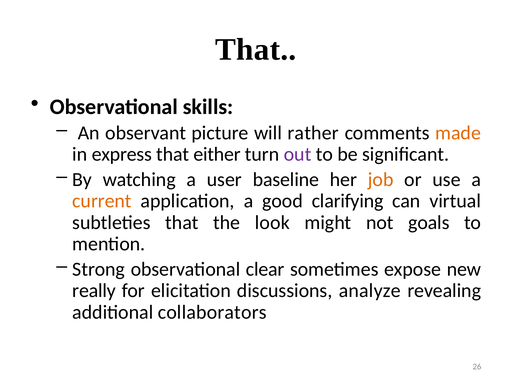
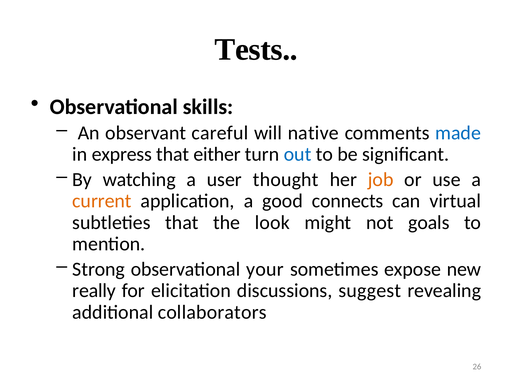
That: That -> Tests (256, 50)
picture: picture -> careful (220, 133)
rather: rather -> native (313, 133)
made colour: orange -> blue (458, 133)
out colour: purple -> blue (298, 154)
baseline: baseline -> thought (286, 180)
clarifying: clarifying -> connects (348, 201)
clear: clear -> your (265, 269)
analyze: analyze -> suggest (370, 291)
